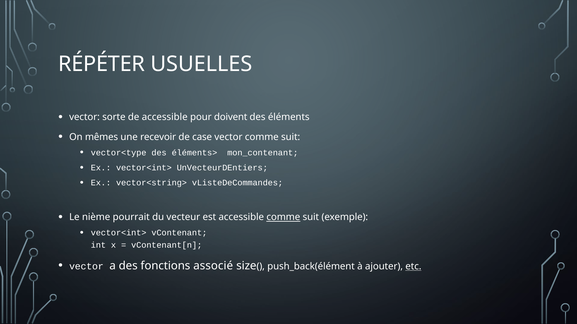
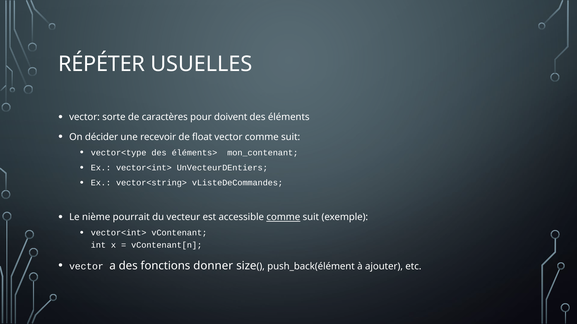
de accessible: accessible -> caractères (165, 117)
mêmes: mêmes -> décider (102, 137)
case: case -> float (202, 137)
associé: associé -> donner (213, 266)
etc underline: present -> none (413, 267)
